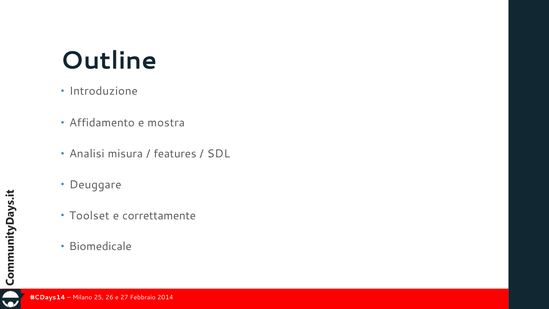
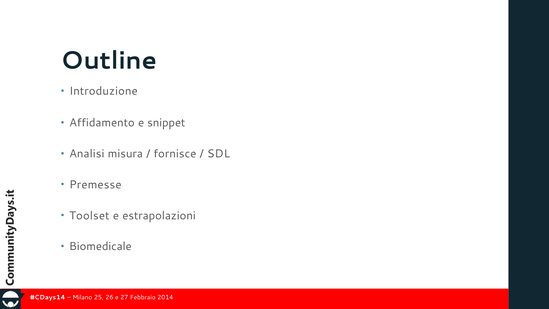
mostra: mostra -> snippet (166, 123)
features: features -> fornisce (175, 154)
Deuggare: Deuggare -> Premesse (95, 185)
correttamente: correttamente -> estrapolazioni (159, 215)
